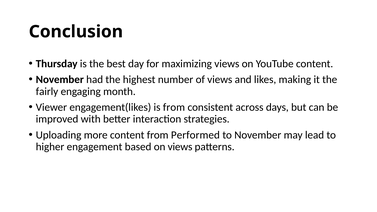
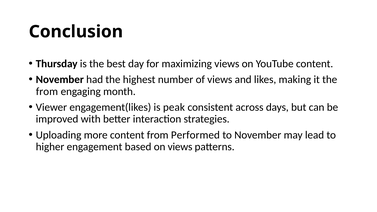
fairly: fairly -> from (47, 91)
is from: from -> peak (174, 107)
